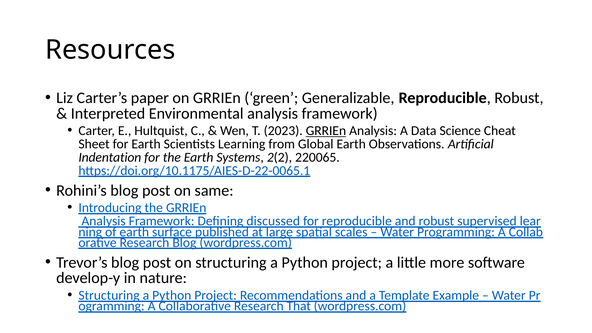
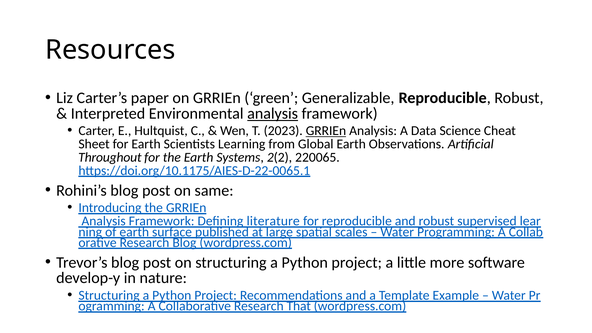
analysis underline: none -> present (273, 114)
Indentation: Indentation -> Throughout (110, 157)
discussed: discussed -> literature (273, 221)
